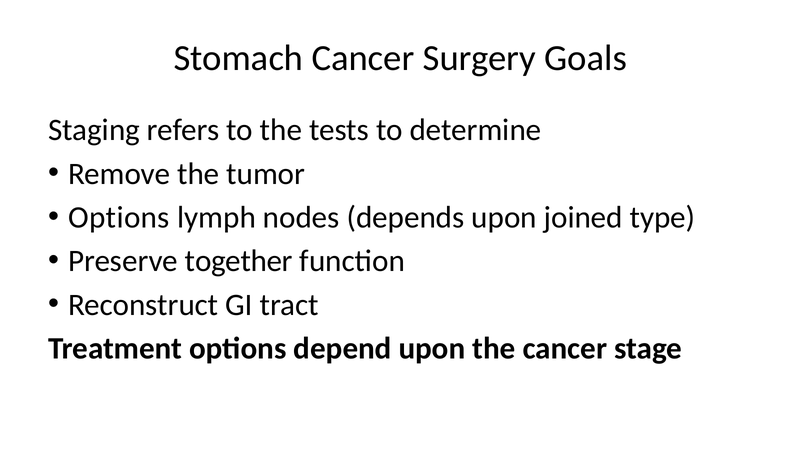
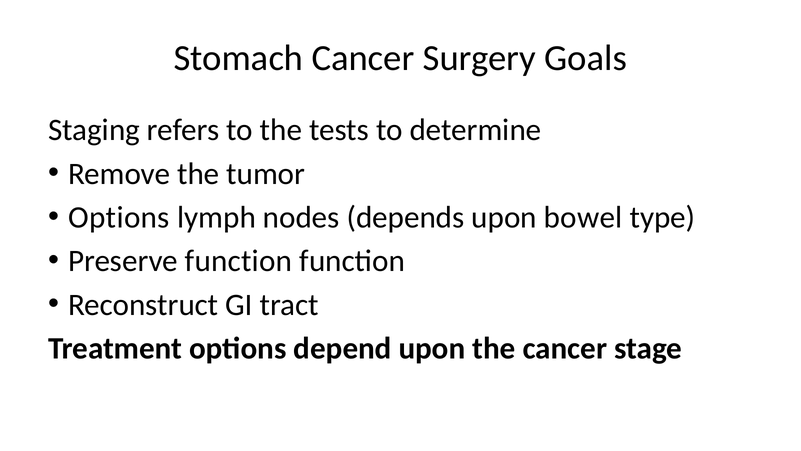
joined: joined -> bowel (583, 217)
Preserve together: together -> function (239, 261)
